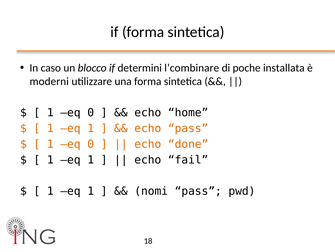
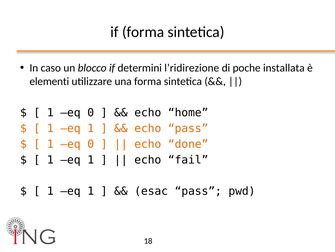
l’combinare: l’combinare -> l’ridirezione (192, 68)
moderni: moderni -> elementi (49, 81)
nomi: nomi -> esac (151, 191)
